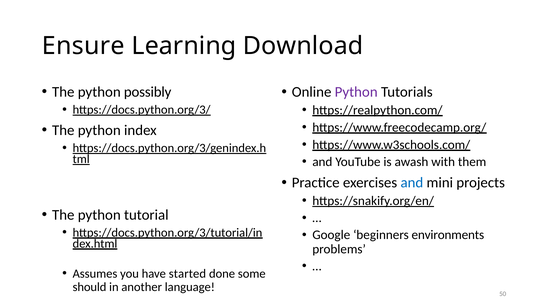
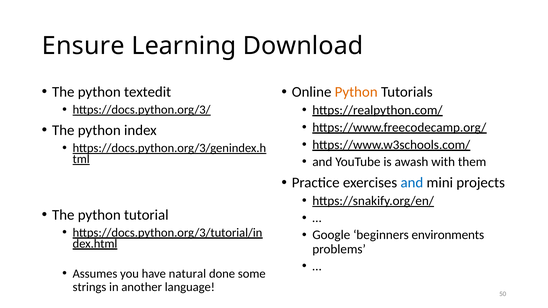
possibly: possibly -> textedit (148, 92)
Python colour: purple -> orange (356, 92)
started: started -> natural (187, 274)
should: should -> strings (89, 287)
